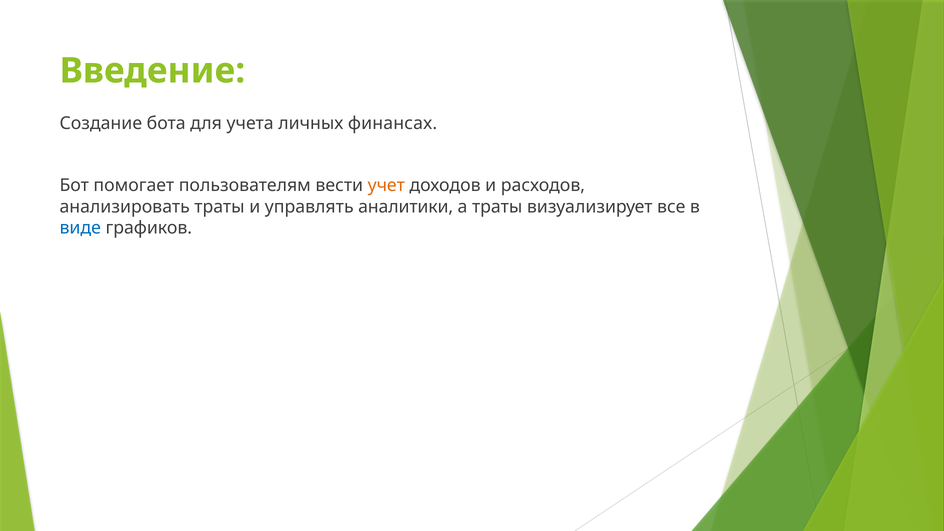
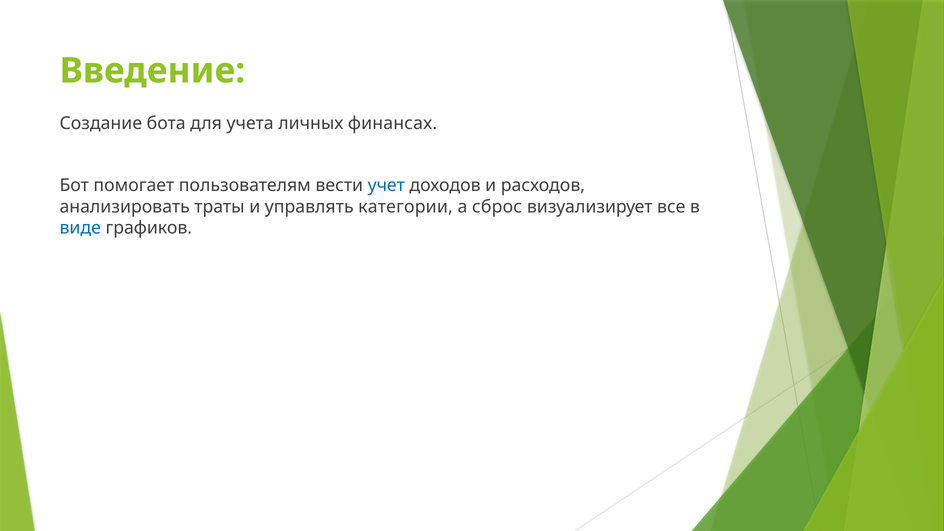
учет colour: orange -> blue (386, 186)
аналитики: аналитики -> категории (406, 207)
а траты: траты -> сброс (497, 207)
